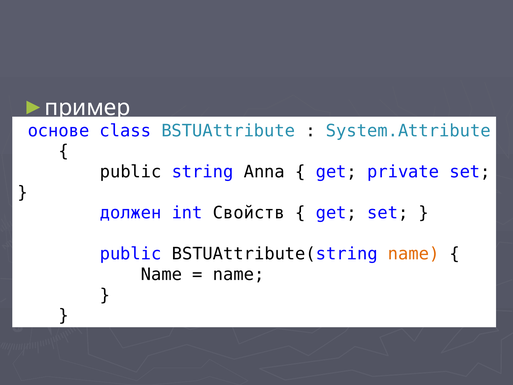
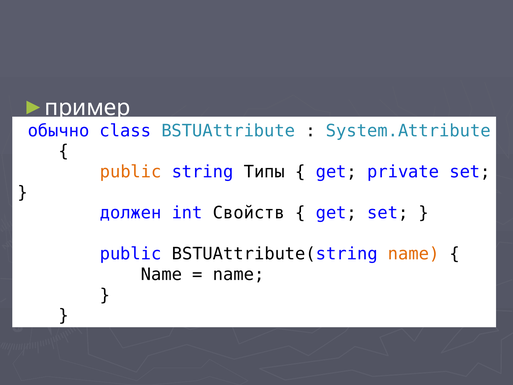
основе: основе -> обычно (59, 131)
public colour: black -> orange (131, 172)
Anna: Anna -> Типы (264, 172)
